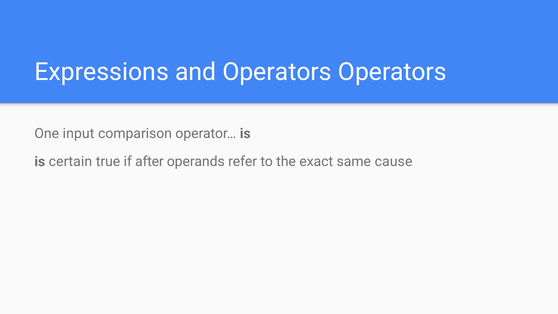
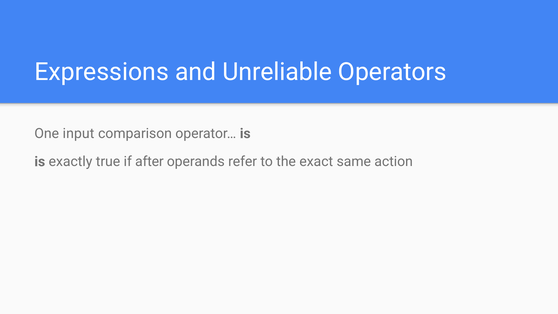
and Operators: Operators -> Unreliable (277, 72)
certain: certain -> exactly (71, 162)
cause: cause -> action (394, 162)
